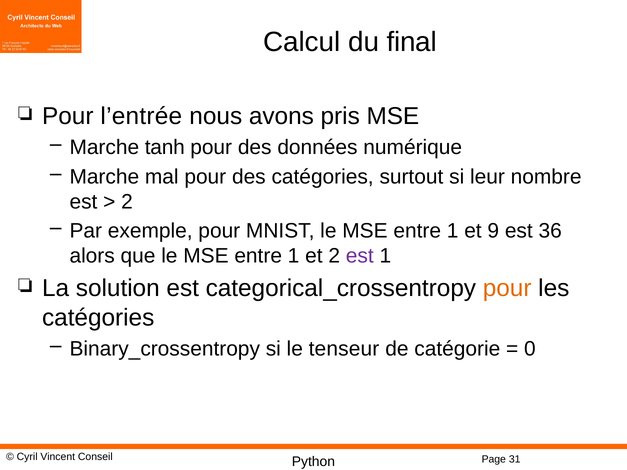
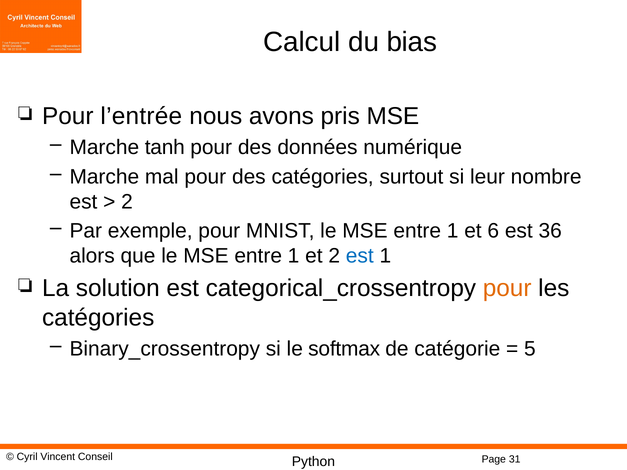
final: final -> bias (412, 42)
9: 9 -> 6 (493, 231)
est colour: purple -> blue (360, 256)
tenseur: tenseur -> softmax (344, 349)
0: 0 -> 5 (530, 349)
